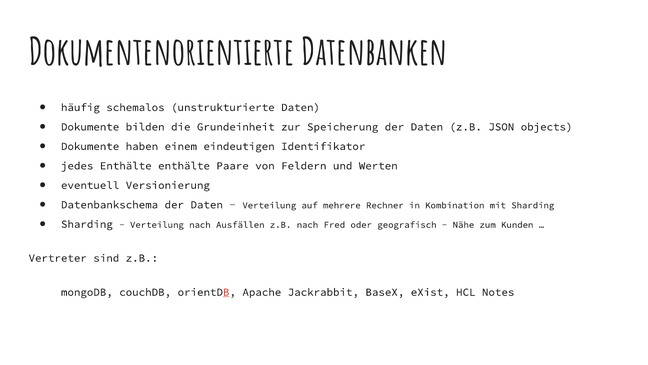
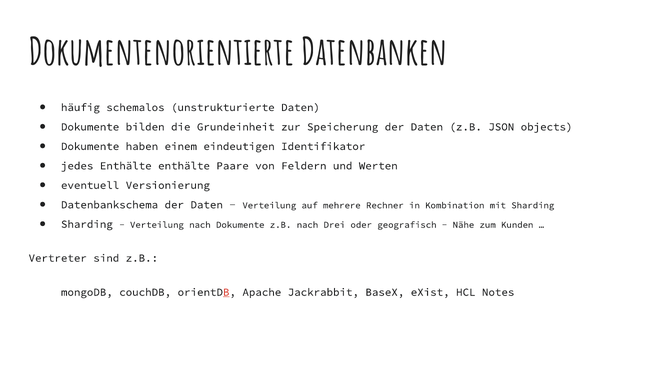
nach Ausfällen: Ausfällen -> Dokumente (240, 224)
Fred: Fred -> Drei (334, 224)
